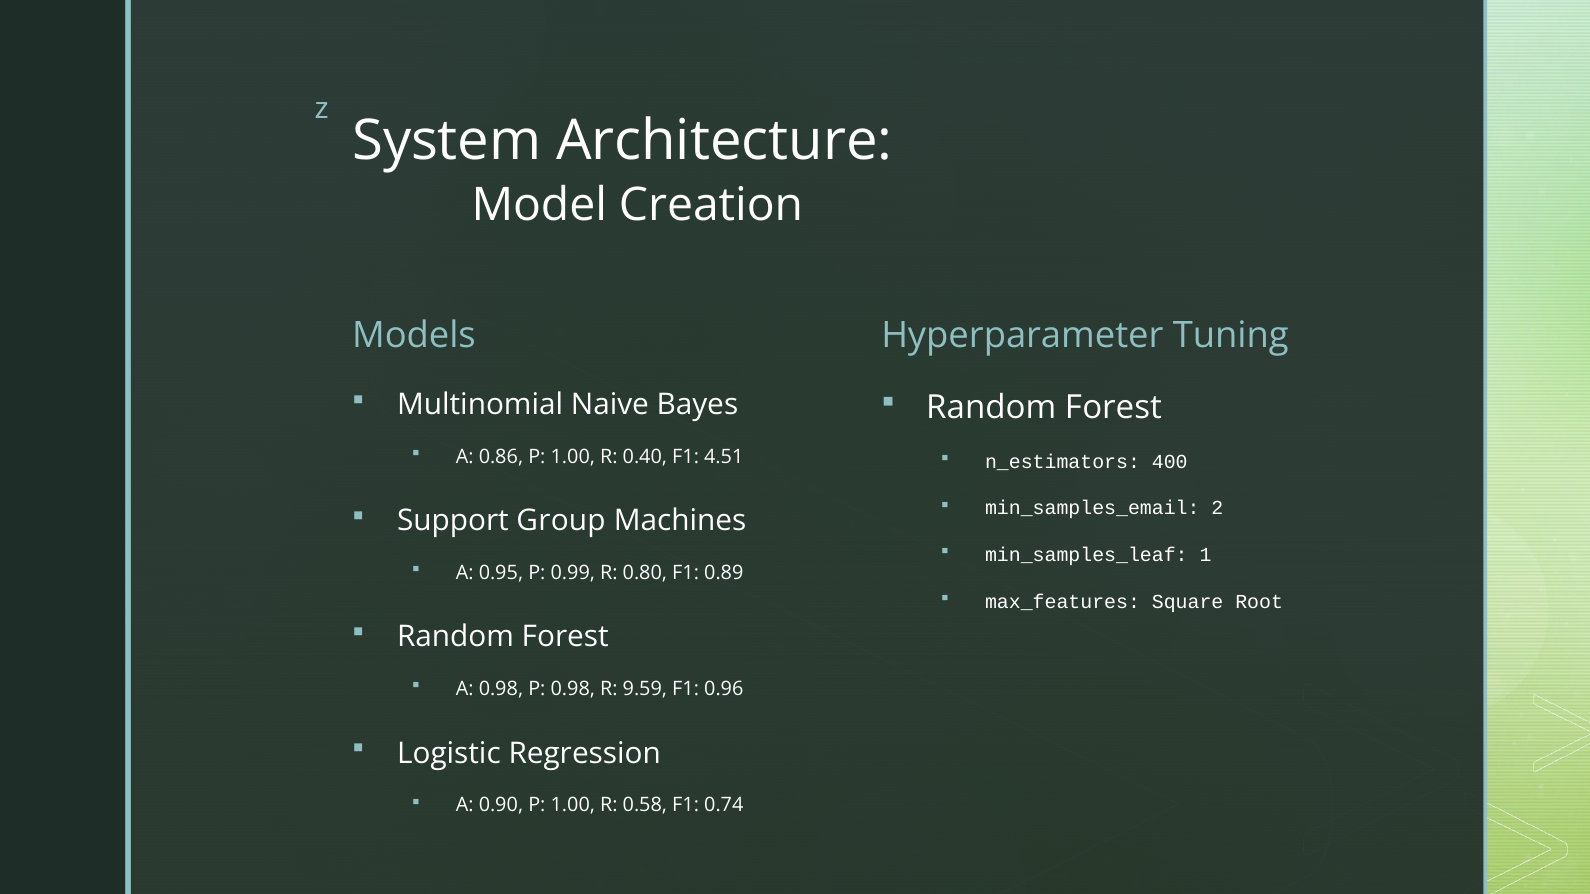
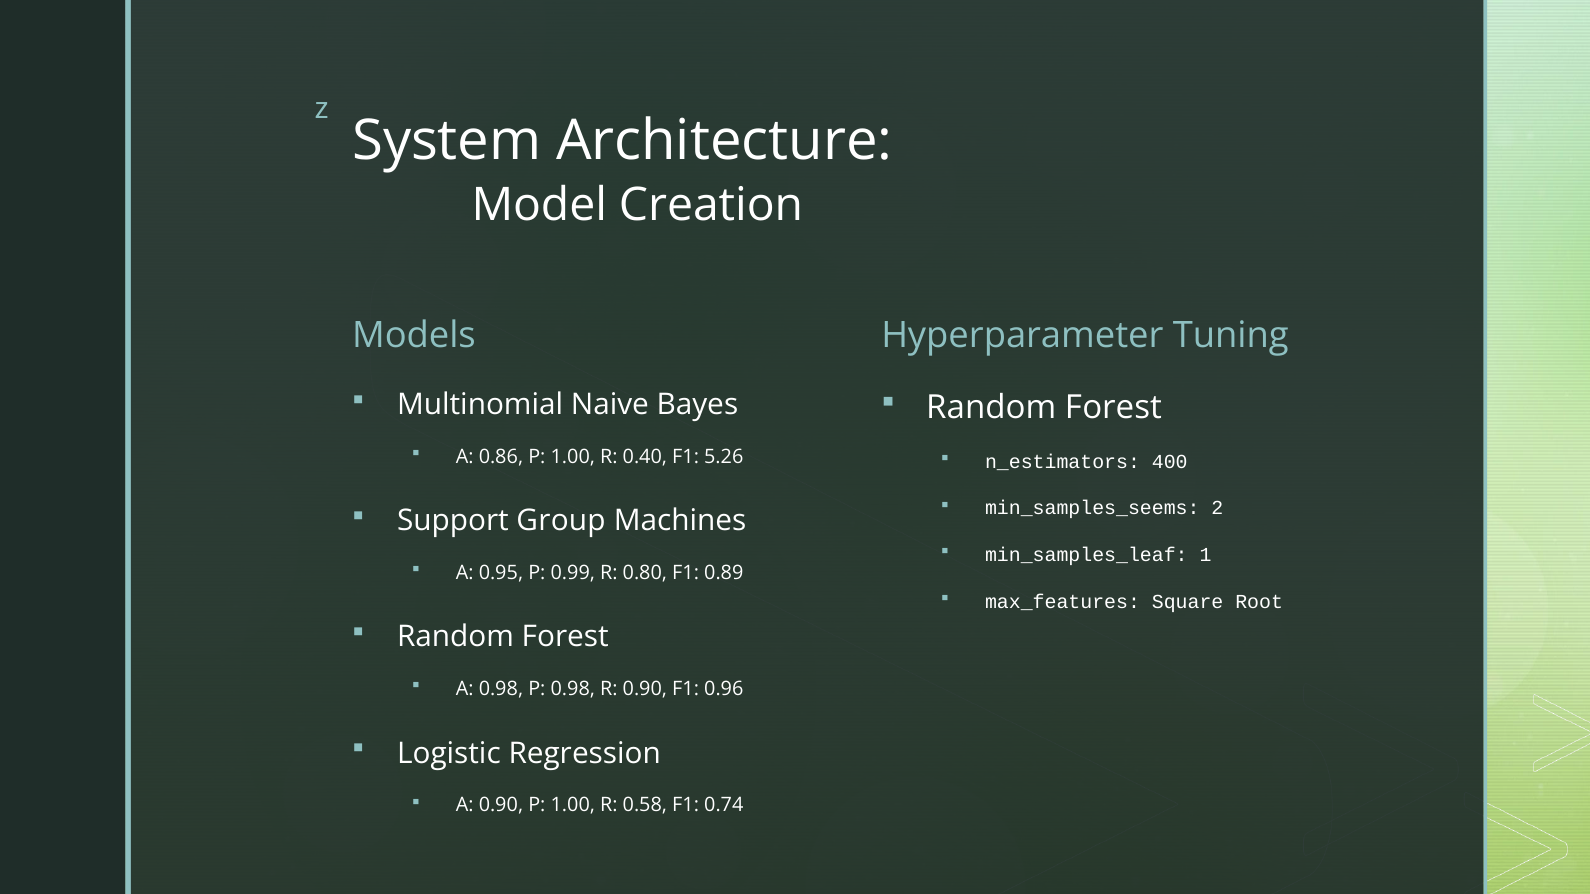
4.51: 4.51 -> 5.26 (724, 457)
min_samples_email: min_samples_email -> min_samples_seems (1092, 509)
R 9.59: 9.59 -> 0.90 (645, 689)
